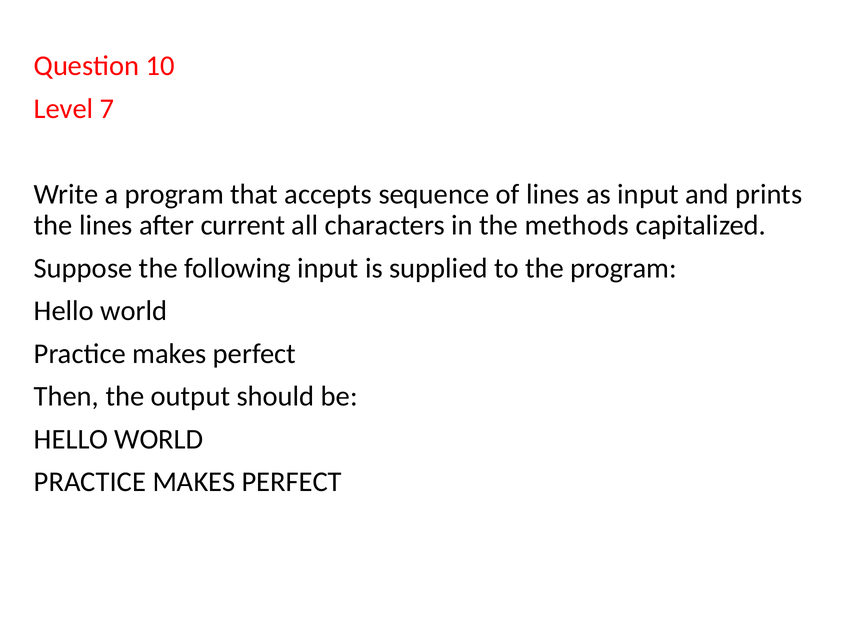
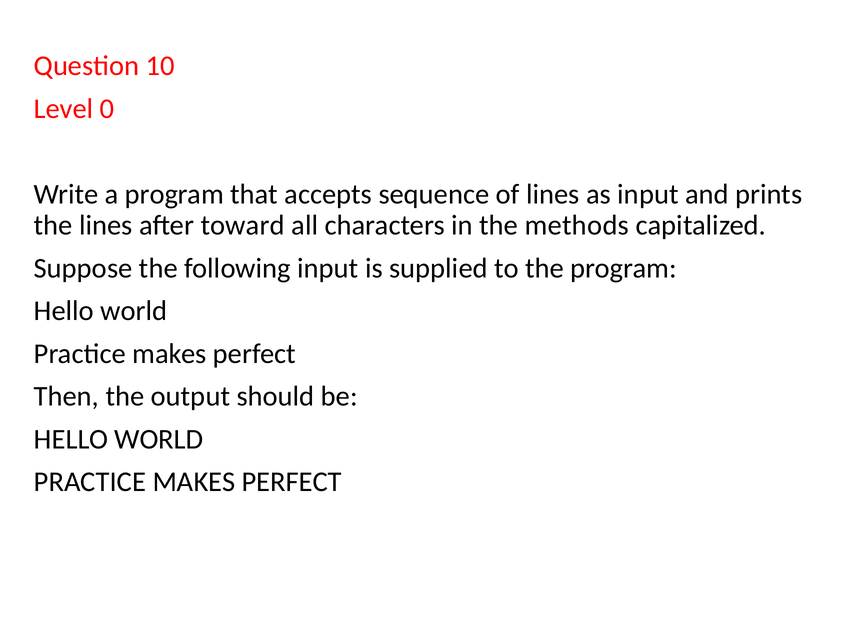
7: 7 -> 0 (107, 109)
current: current -> toward (243, 225)
